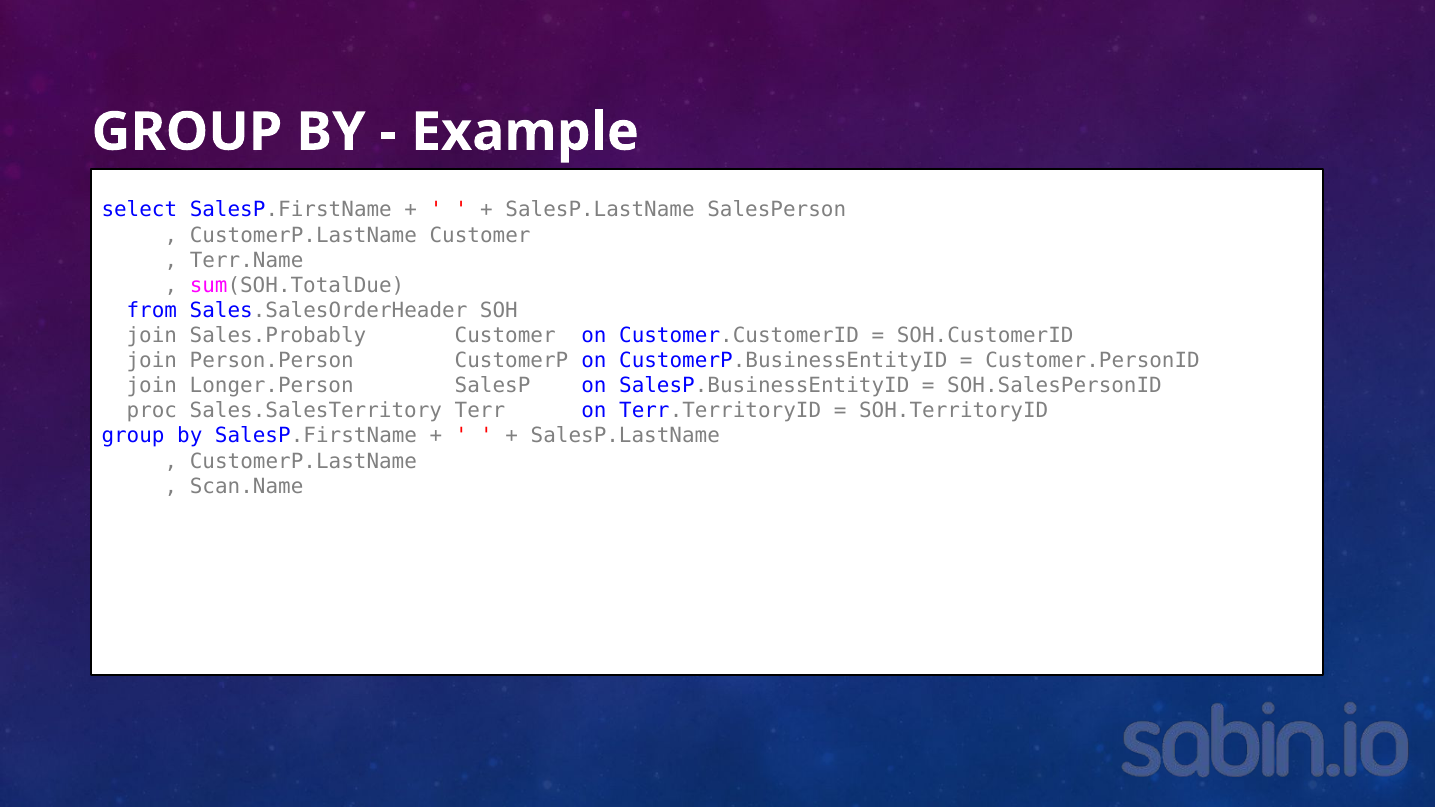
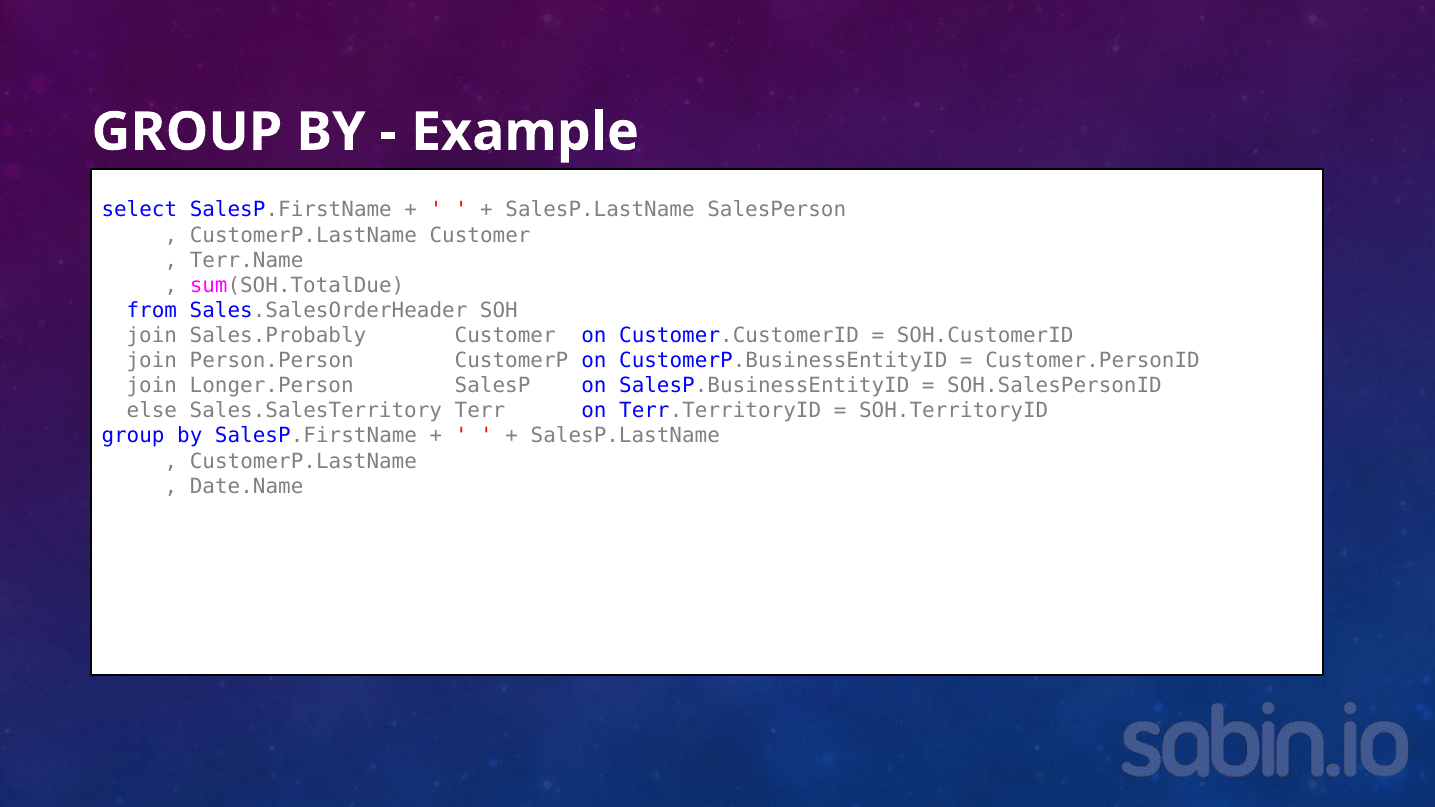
proc: proc -> else (152, 411)
Scan.Name: Scan.Name -> Date.Name (247, 486)
